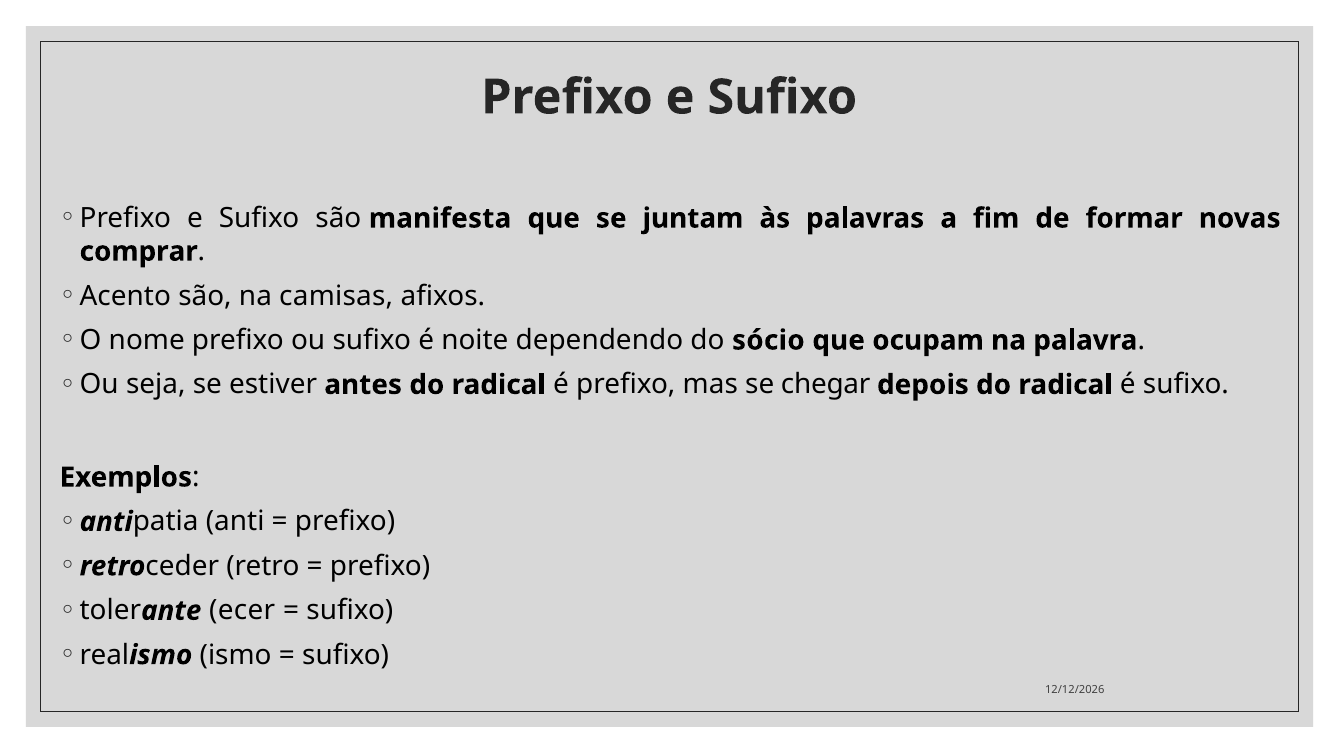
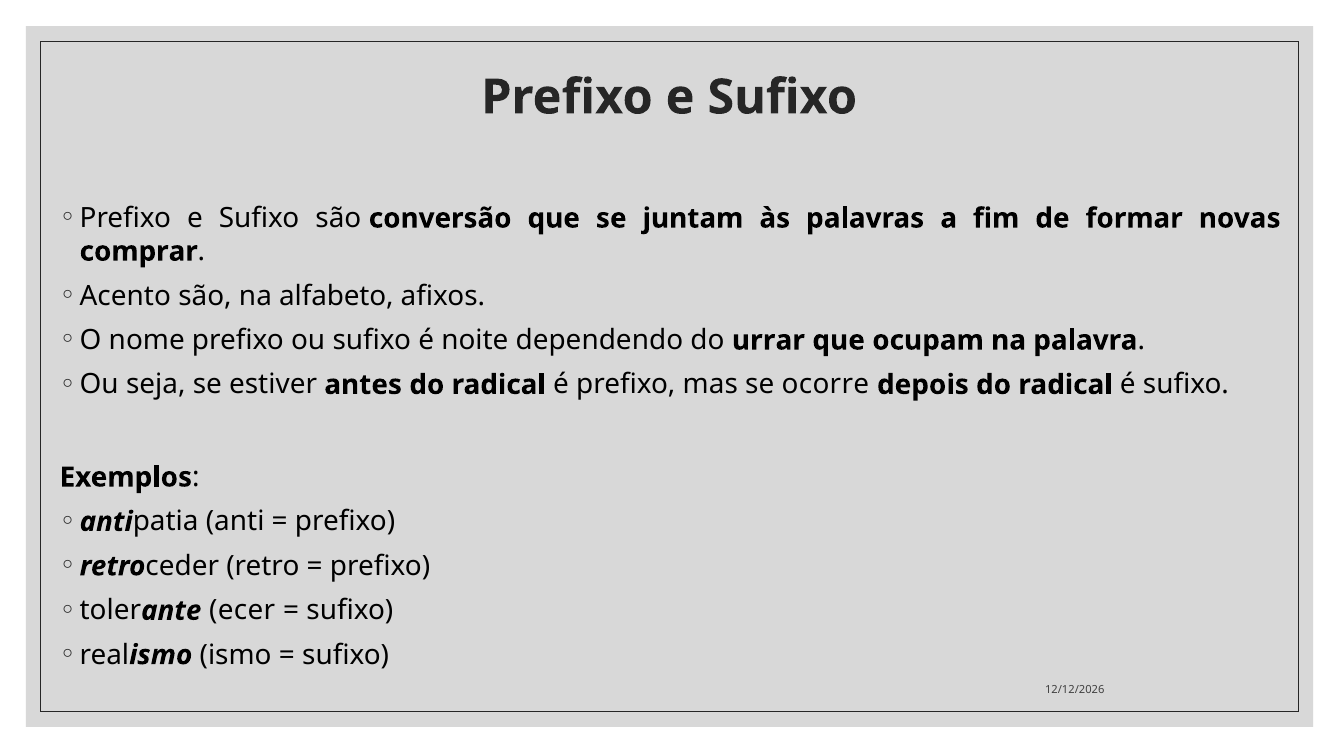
manifesta: manifesta -> conversão (440, 218)
camisas: camisas -> alfabeto (336, 296)
sócio: sócio -> urrar (768, 340)
chegar: chegar -> ocorre (825, 385)
